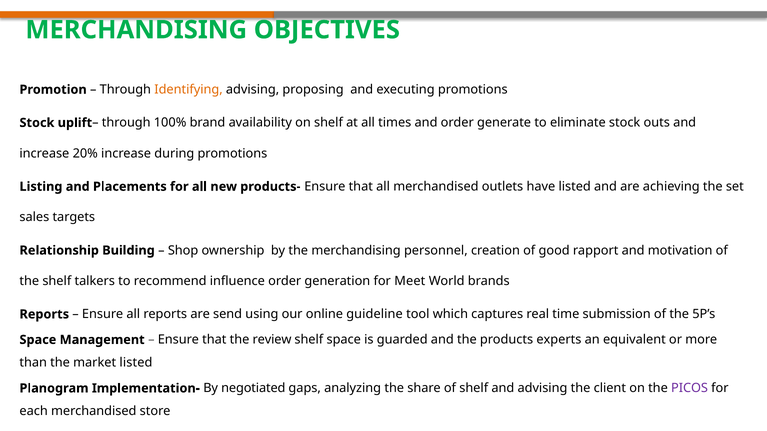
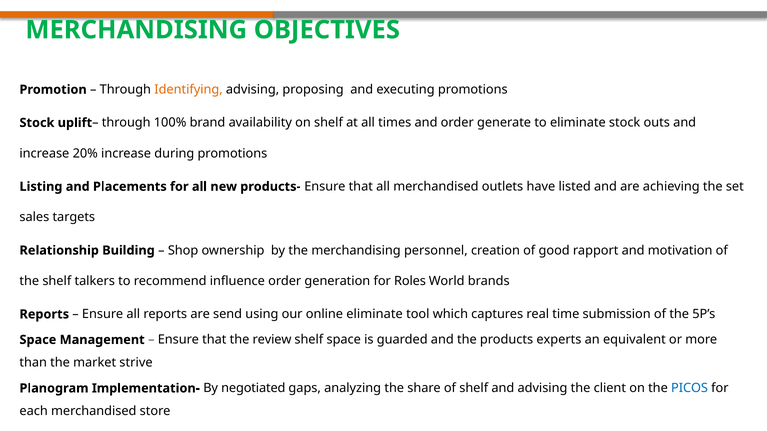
Meet: Meet -> Roles (410, 281)
online guideline: guideline -> eliminate (375, 315)
market listed: listed -> strive (136, 363)
PICOS colour: purple -> blue (690, 389)
